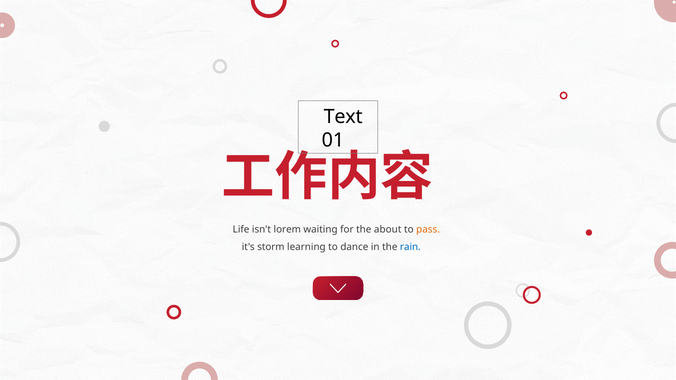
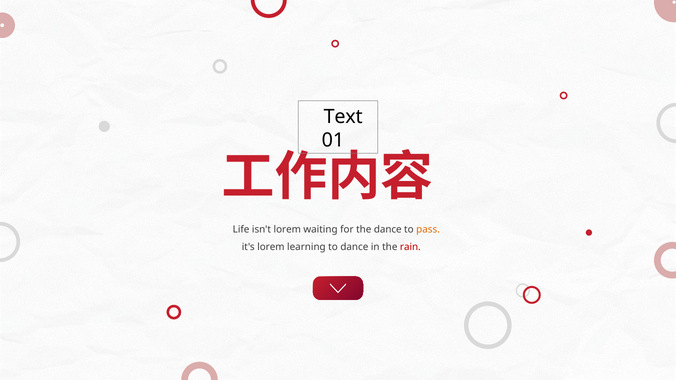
the about: about -> dance (388, 229)
it's storm: storm -> lorem (271, 247)
rain colour: blue -> red (410, 247)
